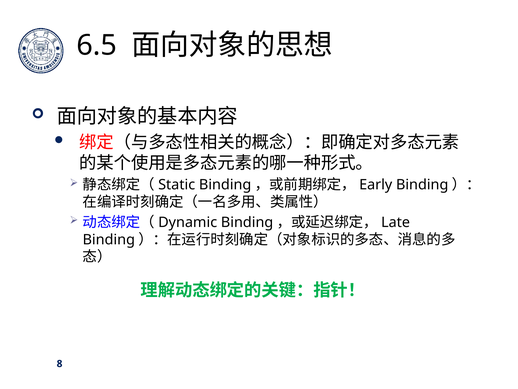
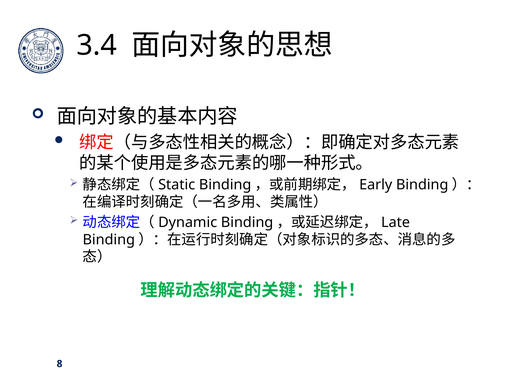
6.5: 6.5 -> 3.4 (97, 45)
